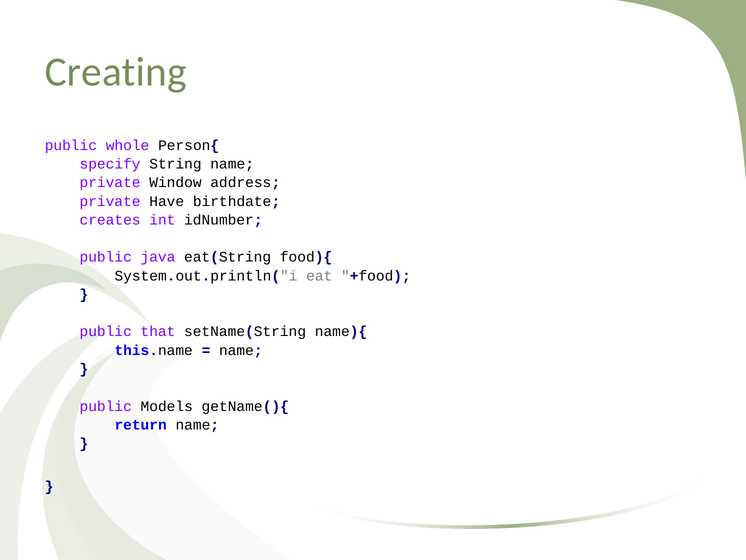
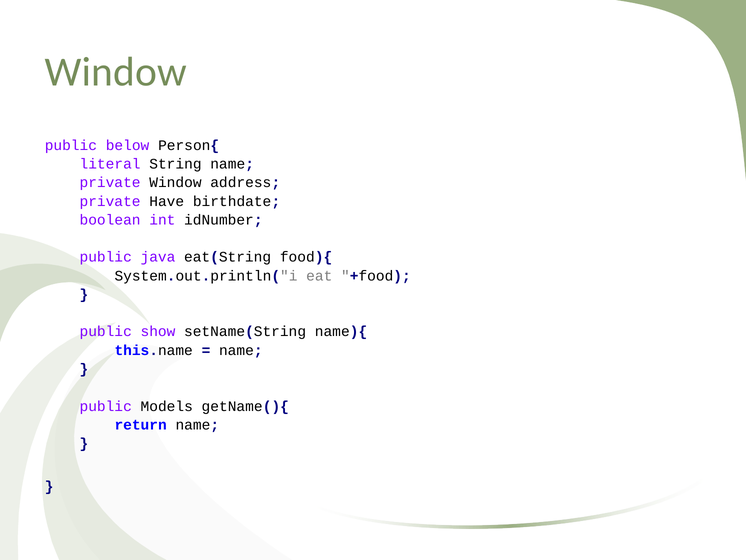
Creating: Creating -> Window (116, 72)
whole: whole -> below (128, 145)
specify: specify -> literal (110, 164)
creates: creates -> boolean (110, 220)
that: that -> show (158, 331)
